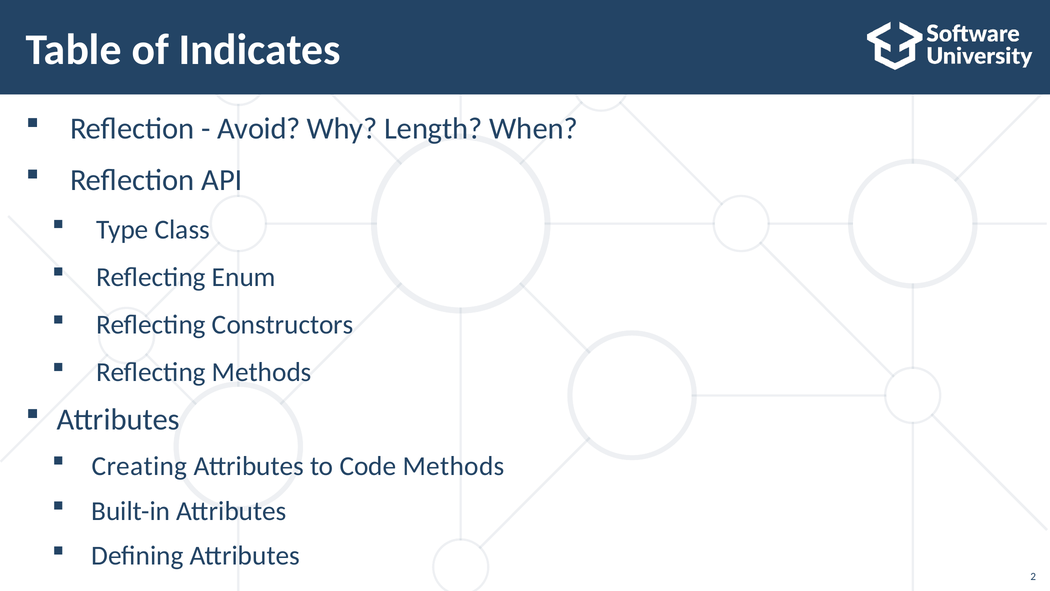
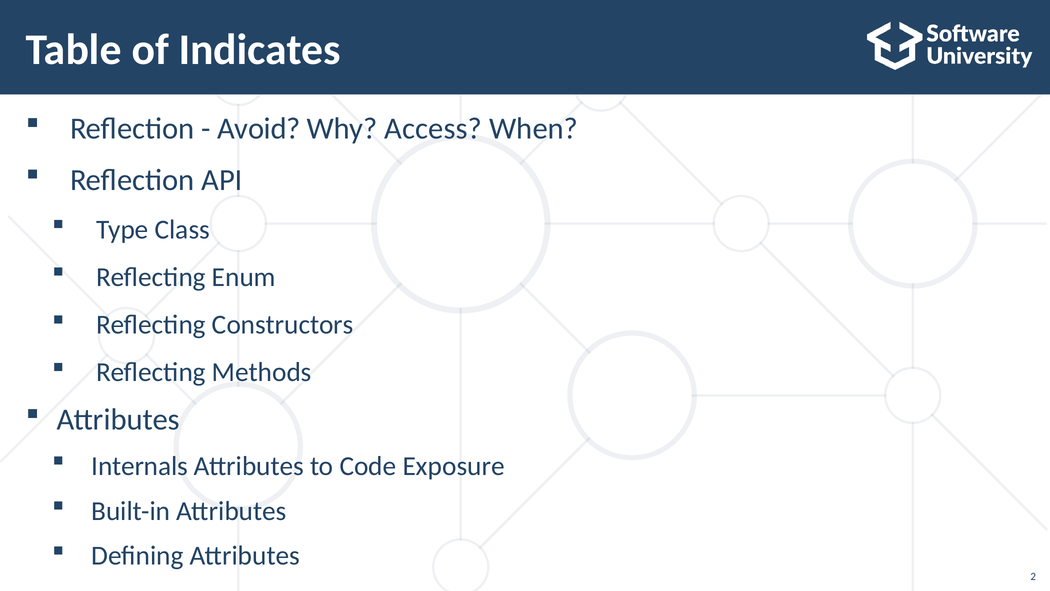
Length: Length -> Access (433, 128)
Creating: Creating -> Internals (140, 466)
Code Methods: Methods -> Exposure (454, 466)
